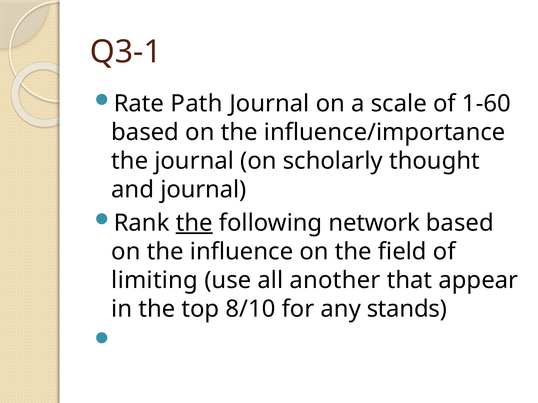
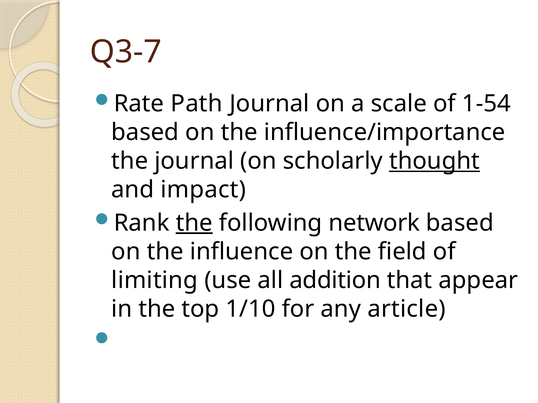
Q3-1: Q3-1 -> Q3-7 (126, 52)
1-60: 1-60 -> 1-54 (486, 104)
thought underline: none -> present (434, 161)
and journal: journal -> impact (203, 190)
another: another -> addition (335, 281)
8/10: 8/10 -> 1/10 (251, 309)
stands: stands -> article (407, 309)
